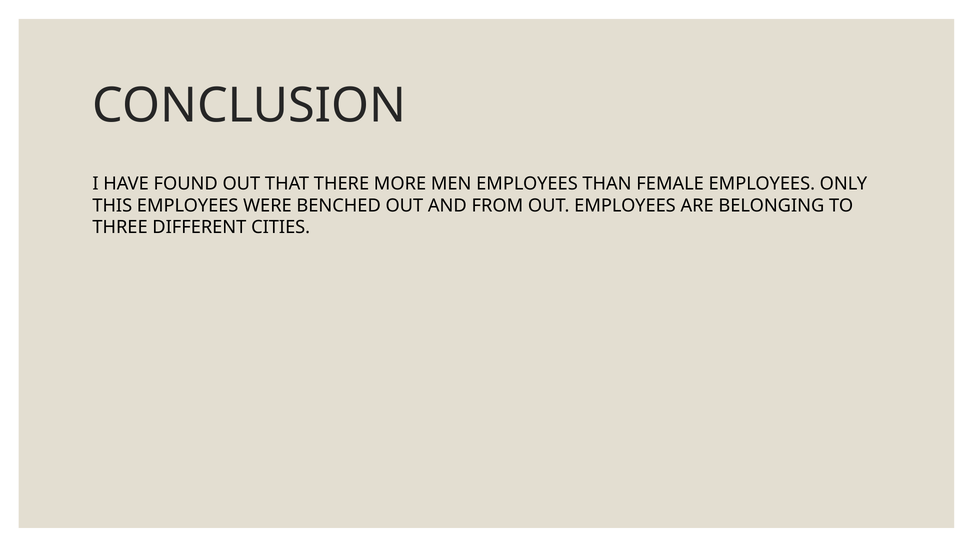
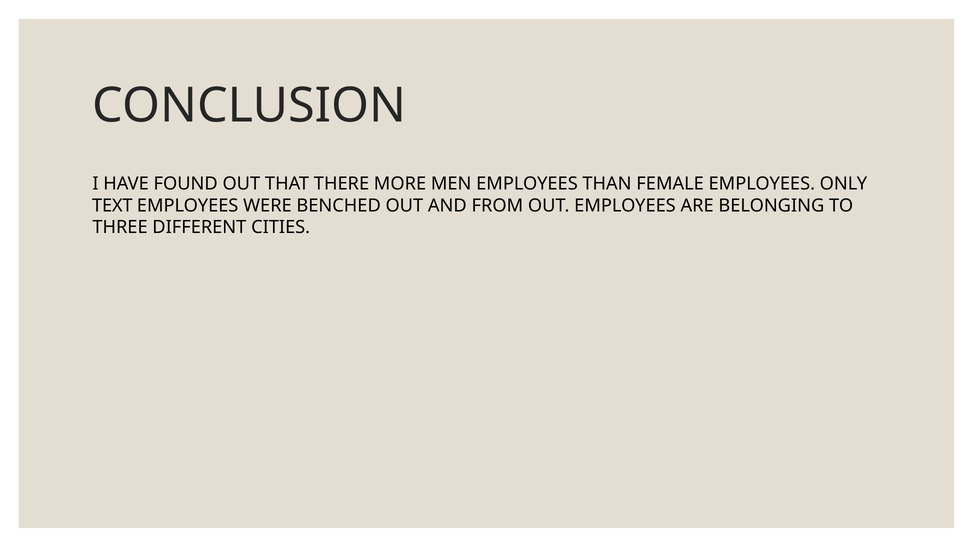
THIS: THIS -> TEXT (112, 206)
